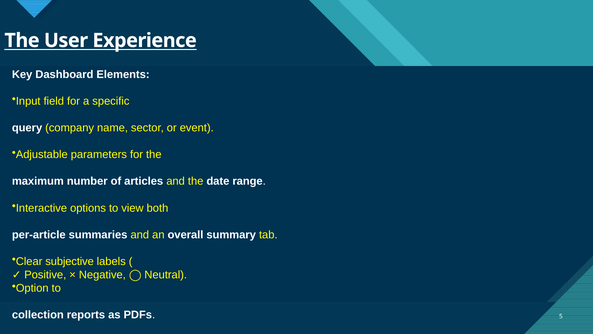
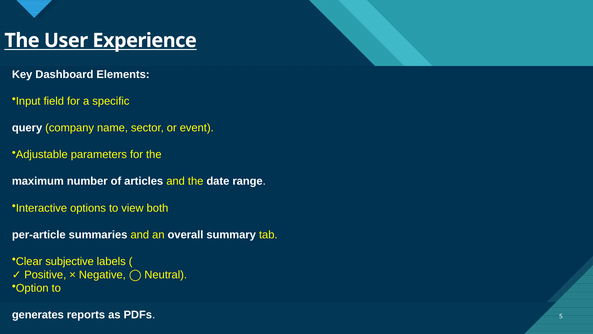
collection: collection -> generates (38, 314)
